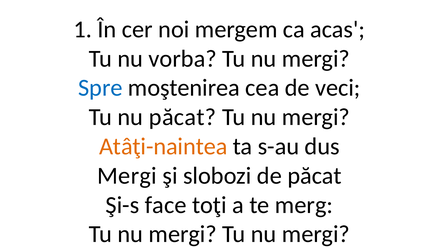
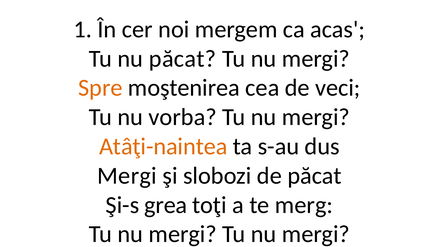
nu vorba: vorba -> păcat (183, 59)
Spre colour: blue -> orange (100, 88)
nu păcat: păcat -> vorba (183, 117)
face: face -> grea (166, 205)
